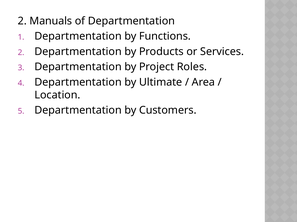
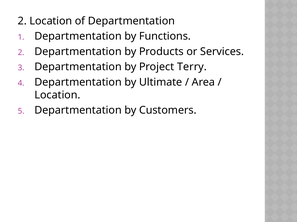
2 Manuals: Manuals -> Location (51, 21)
Roles: Roles -> Terry (192, 67)
